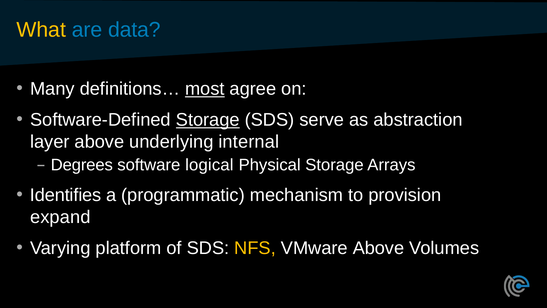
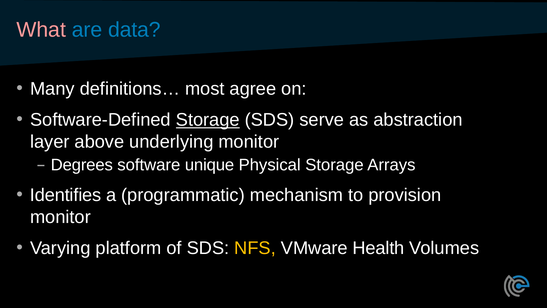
What colour: yellow -> pink (41, 30)
most underline: present -> none (205, 89)
underlying internal: internal -> monitor (249, 142)
logical: logical -> unique (210, 165)
expand: expand -> monitor (60, 217)
VMware Above: Above -> Health (379, 248)
